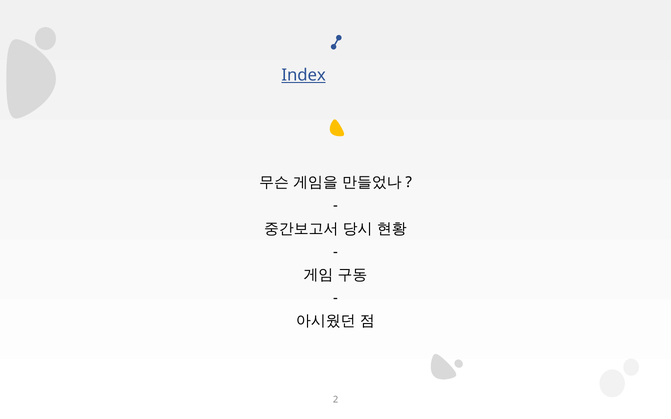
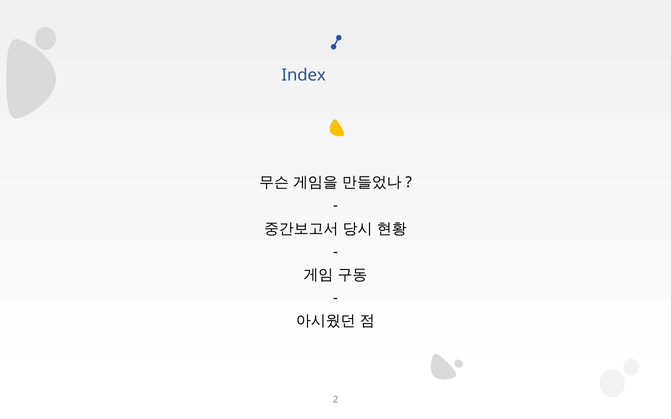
Index underline: present -> none (304, 75)
